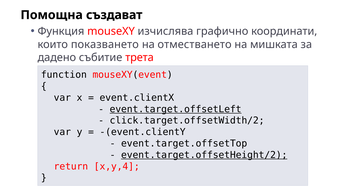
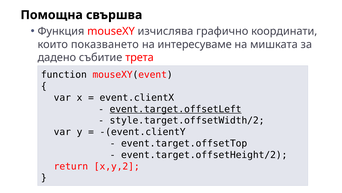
създават: създават -> свършва (114, 15)
отместването: отместването -> интересуваме (195, 44)
click.target.offsetWidth/2: click.target.offsetWidth/2 -> style.target.offsetWidth/2 (187, 120)
event.target.offsetHeight/2 underline: present -> none (204, 154)
x,y,4: x,y,4 -> x,y,2 (117, 166)
